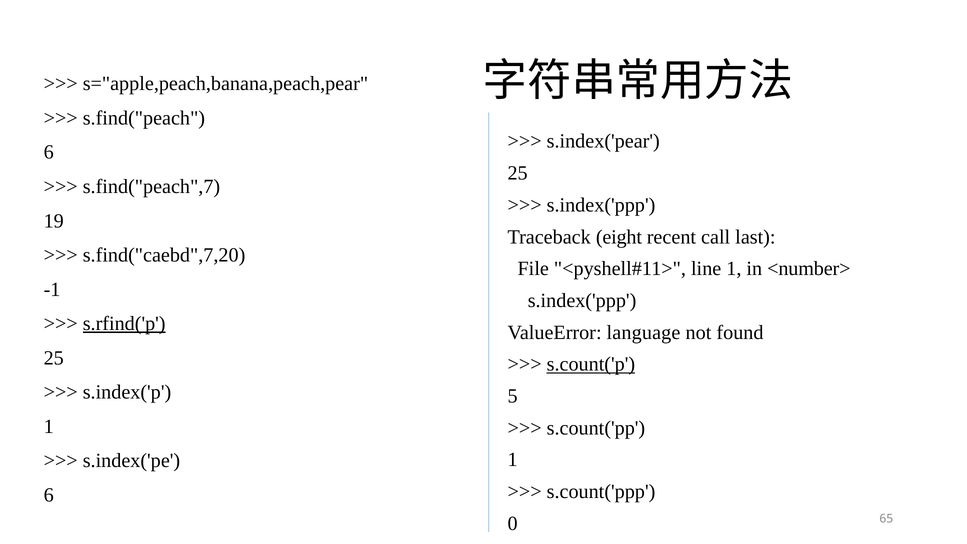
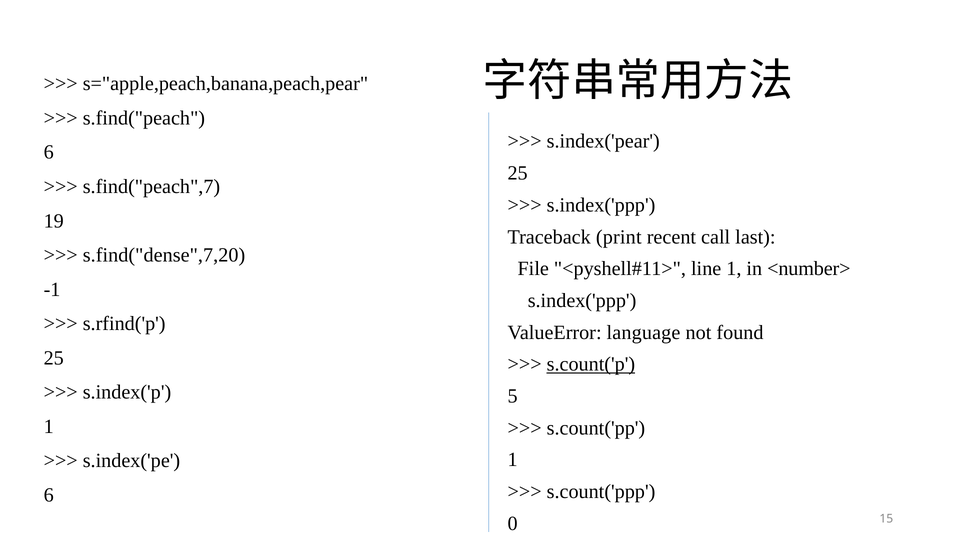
eight: eight -> print (619, 237)
s.find("caebd",7,20: s.find("caebd",7,20 -> s.find("dense",7,20 (164, 255)
s.rfind('p underline: present -> none (124, 324)
65: 65 -> 15 (886, 518)
